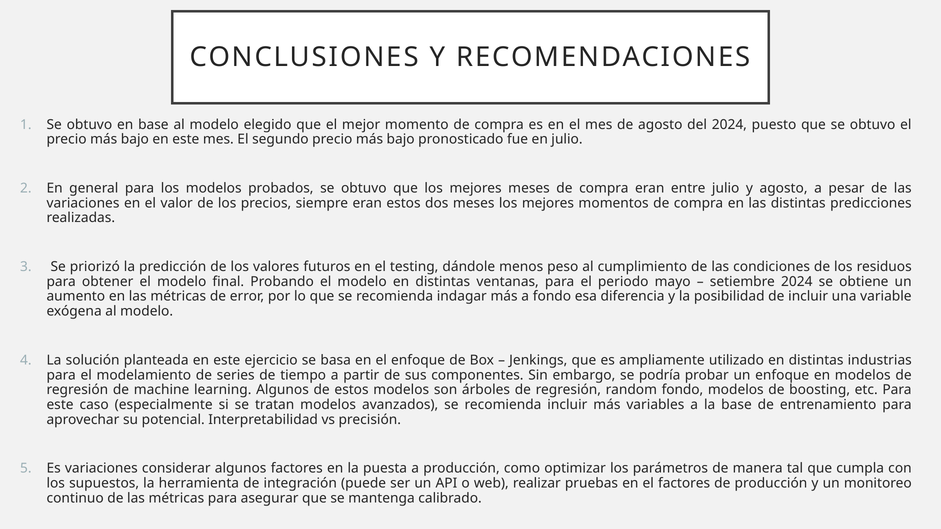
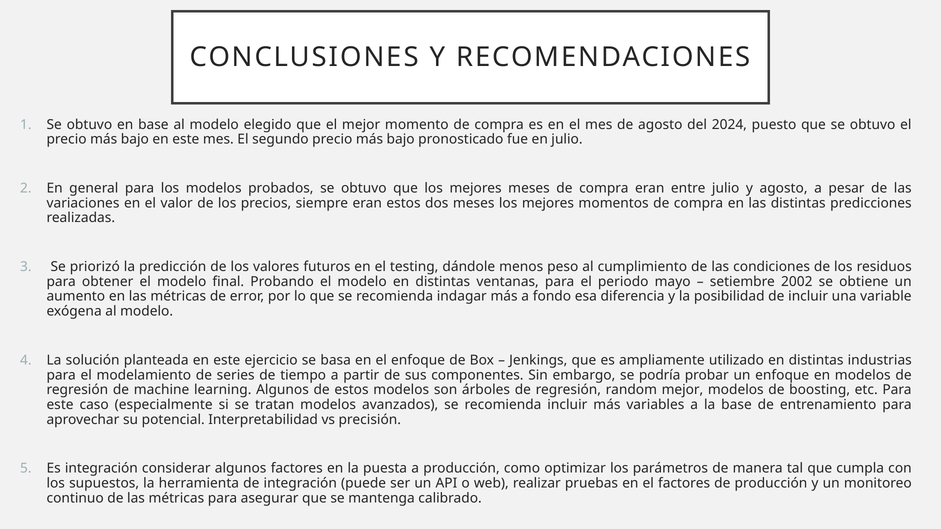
setiembre 2024: 2024 -> 2002 (797, 282)
random fondo: fondo -> mejor (682, 390)
Es variaciones: variaciones -> integración (101, 469)
